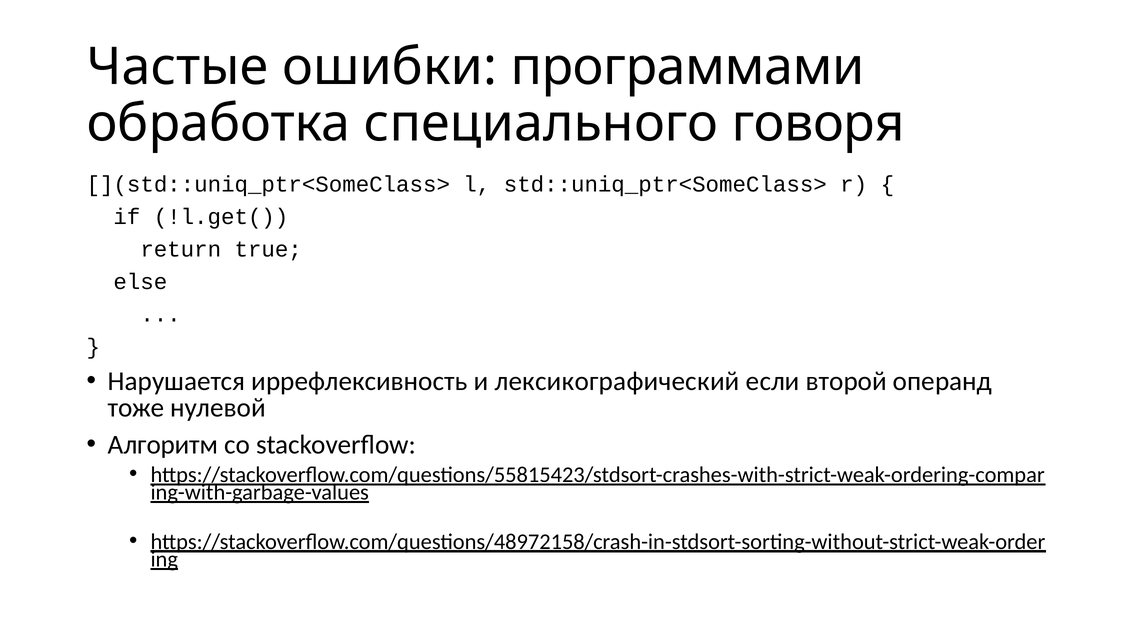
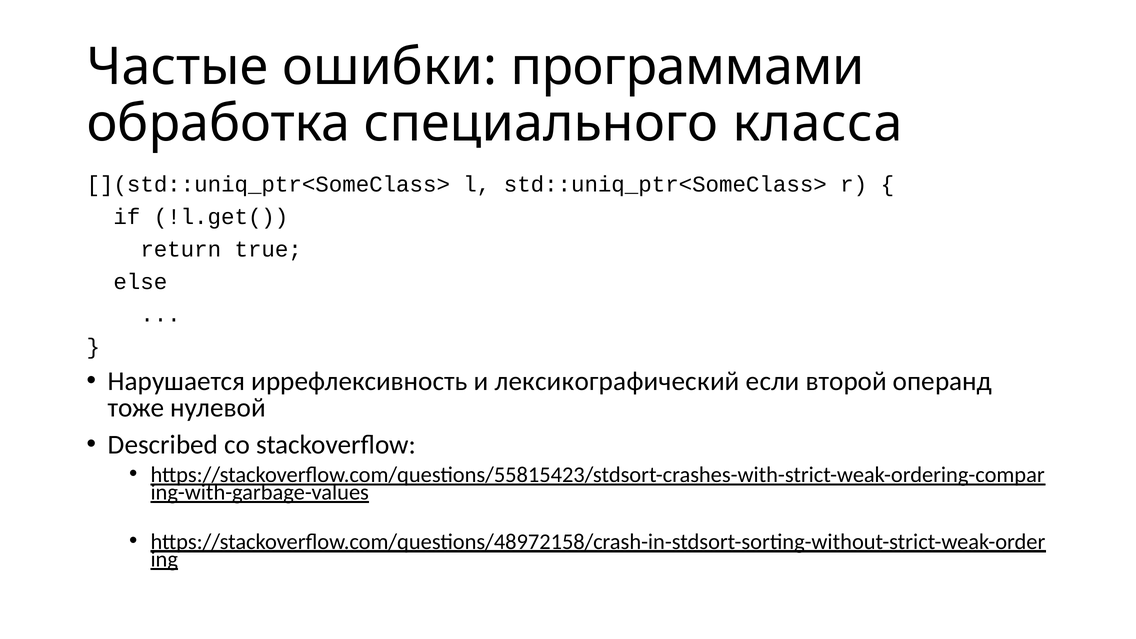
говоря: говоря -> класса (818, 124)
Алгоритм: Алгоритм -> Described (163, 445)
